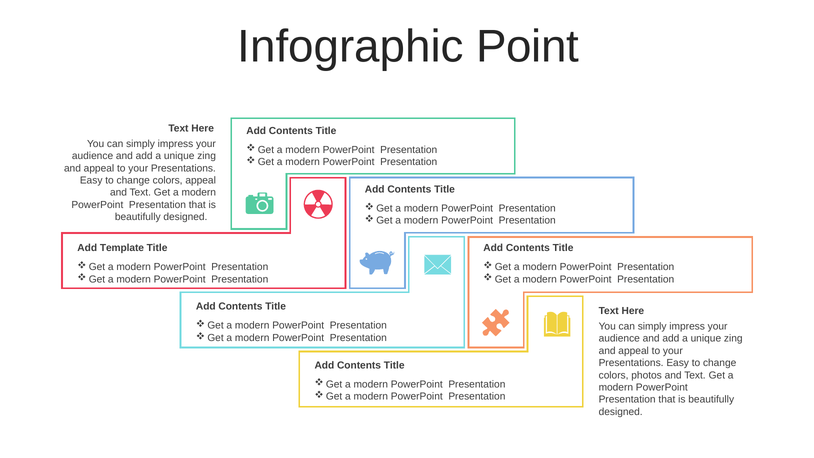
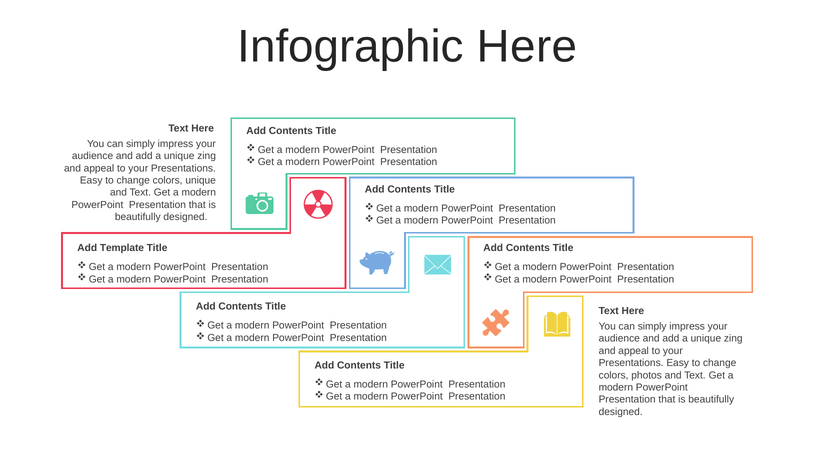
Infographic Point: Point -> Here (527, 47)
colors appeal: appeal -> unique (201, 180)
